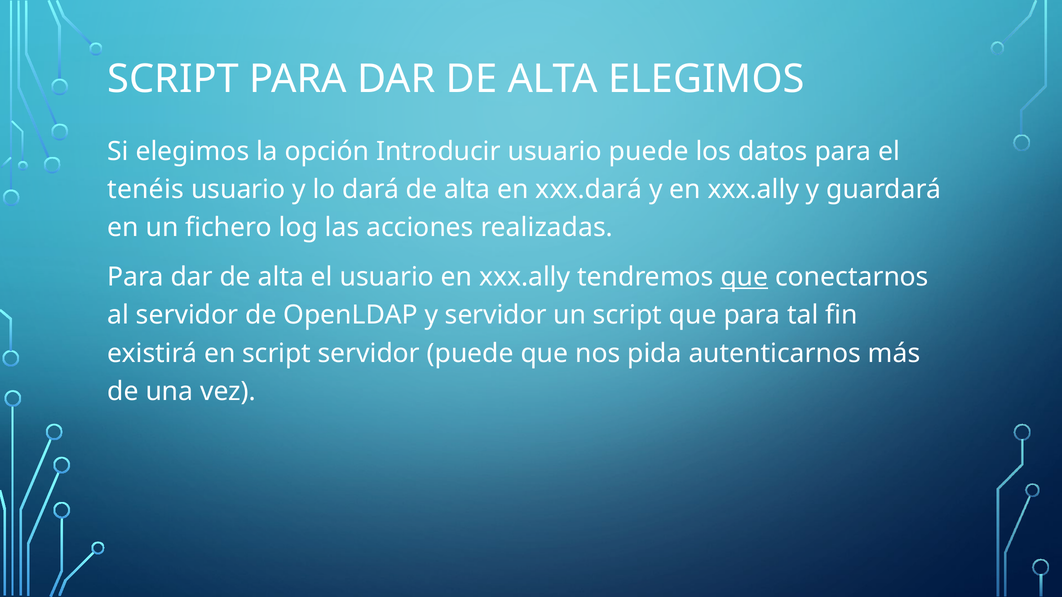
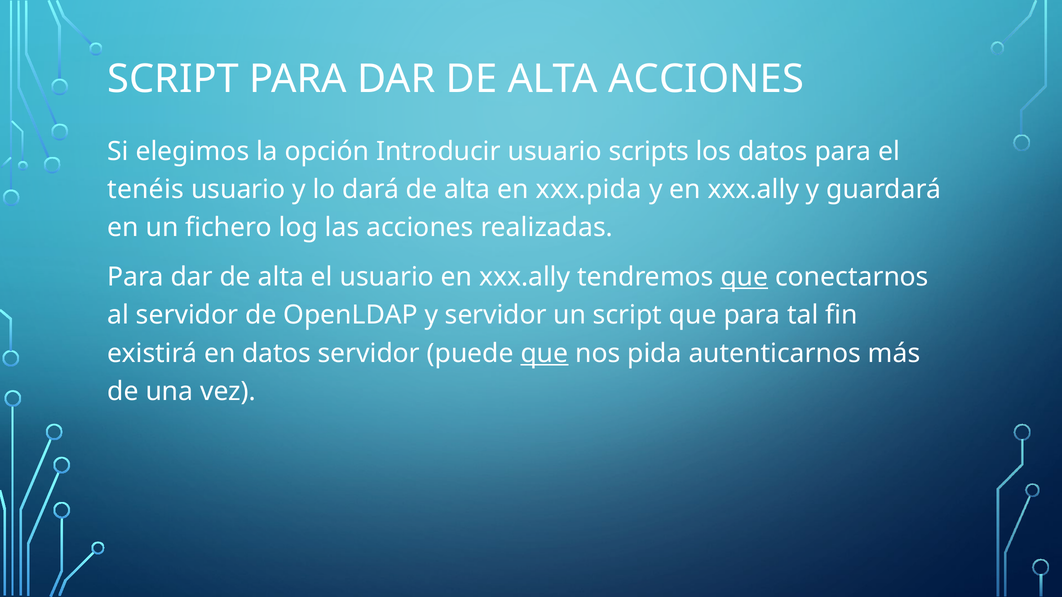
ALTA ELEGIMOS: ELEGIMOS -> ACCIONES (706, 79)
usuario puede: puede -> scripts (649, 151)
xxx.dará: xxx.dará -> xxx.pida (589, 190)
en script: script -> datos (277, 354)
que underline: none -> present (544, 354)
